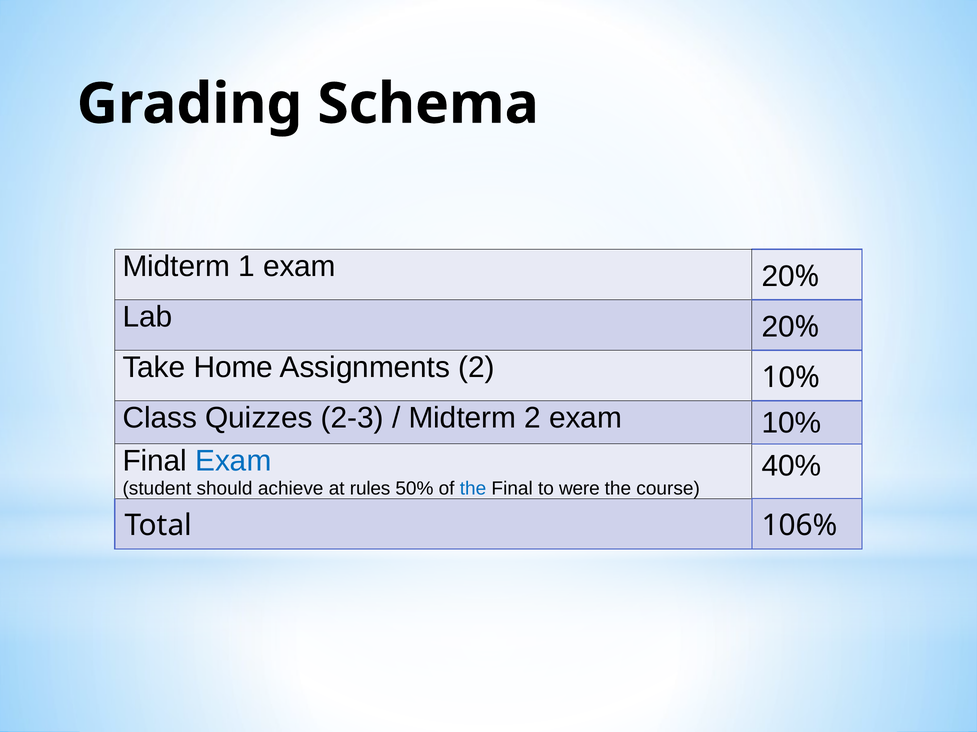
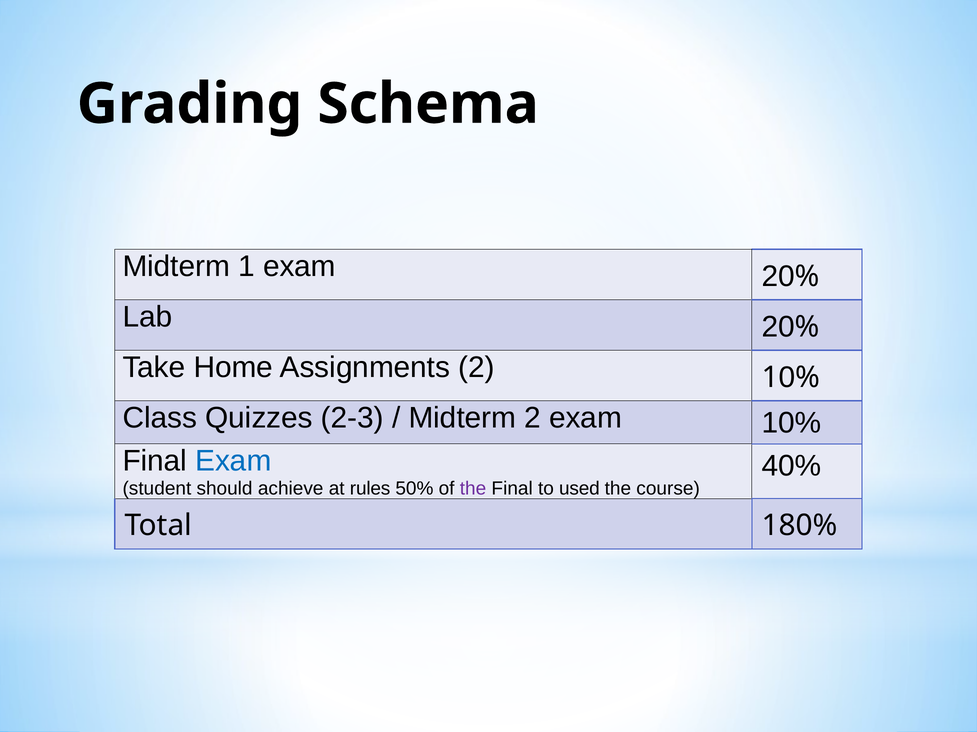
the colour: blue -> purple (473, 489)
were: were -> used (579, 489)
106%: 106% -> 180% (800, 526)
